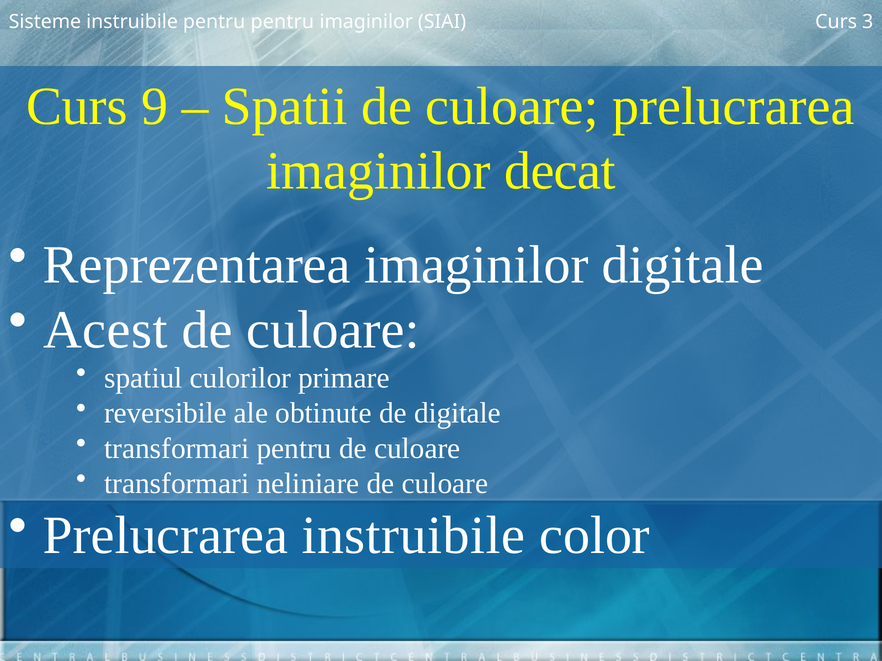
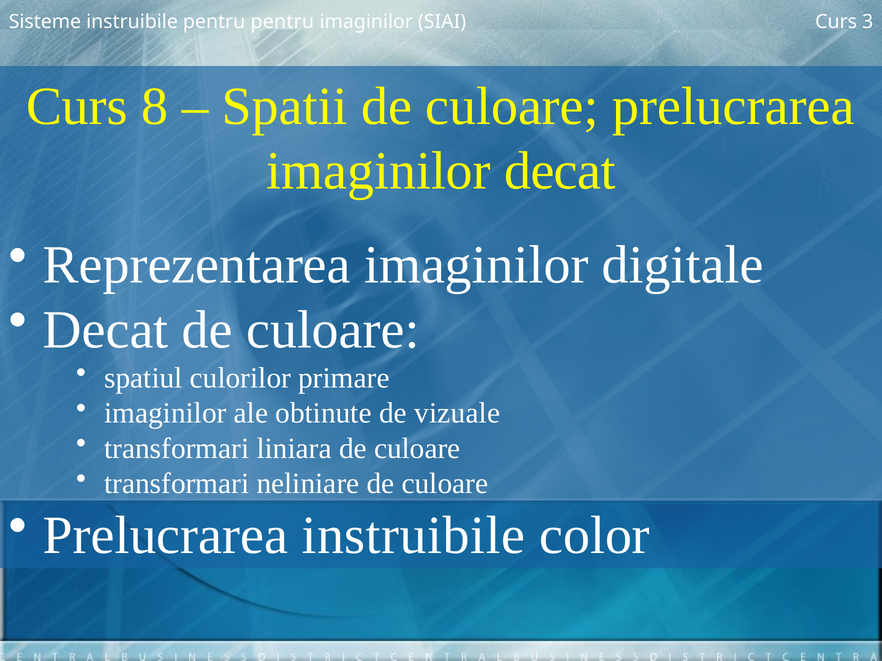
9: 9 -> 8 (155, 107)
Acest: Acest -> Decat (106, 330)
reversibile: reversibile -> imaginilor (165, 414)
de digitale: digitale -> vizuale (457, 414)
transformari pentru: pentru -> liniara (294, 449)
